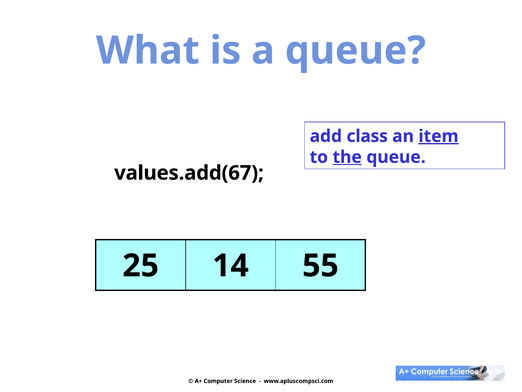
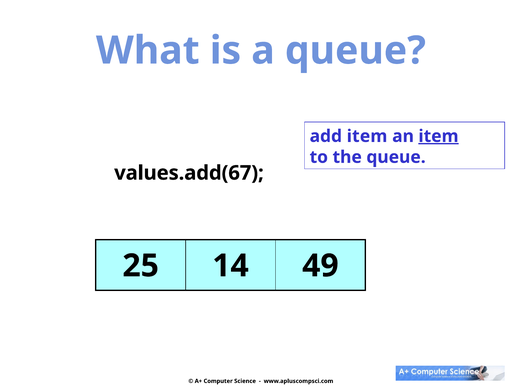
add class: class -> item (367, 136)
the underline: present -> none (347, 157)
55: 55 -> 49 (320, 265)
